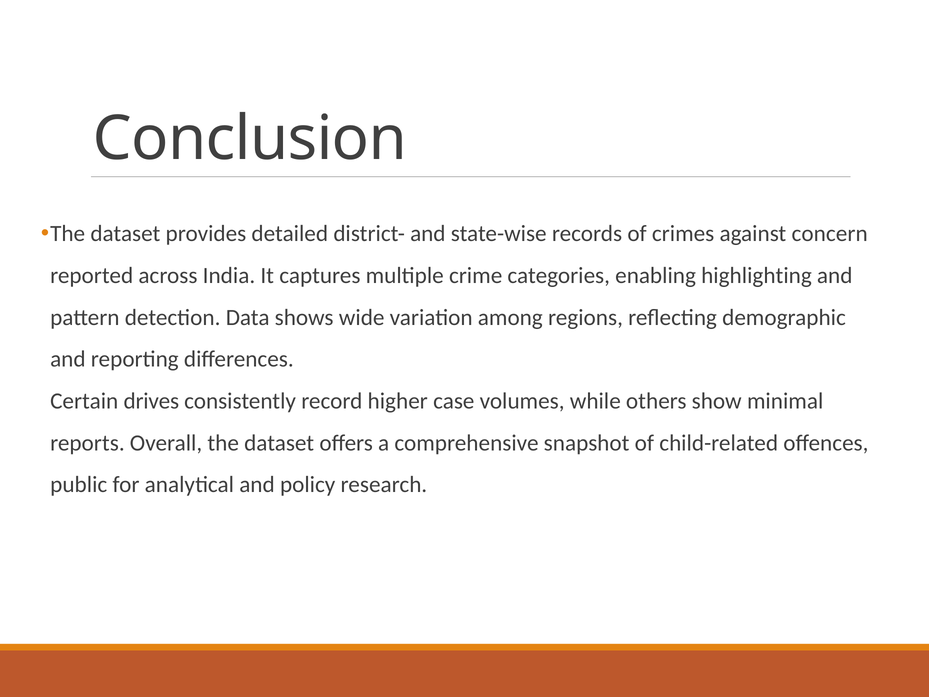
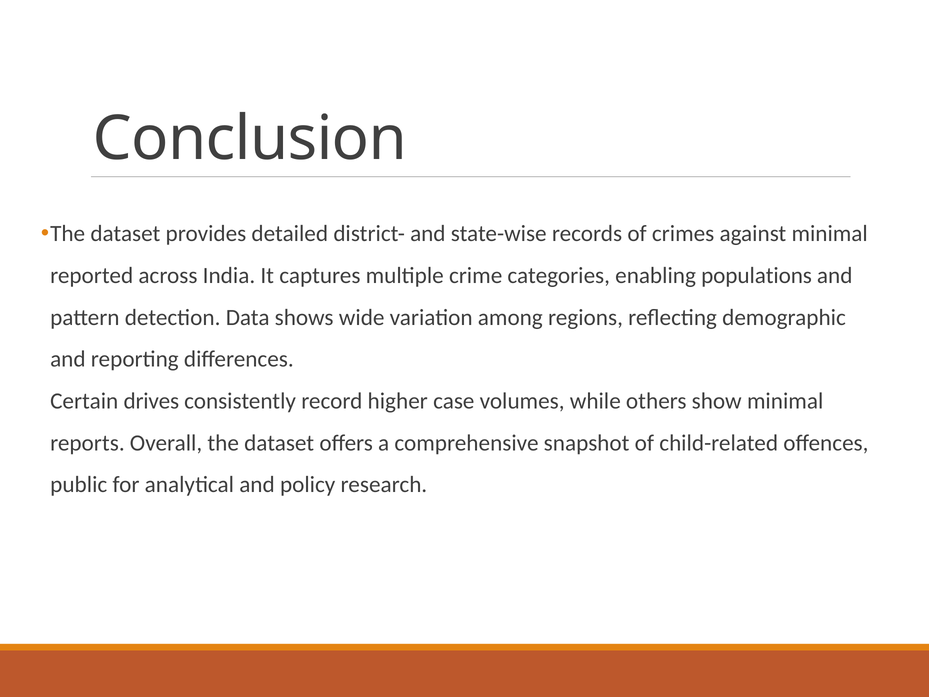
against concern: concern -> minimal (830, 234)
highlighting: highlighting -> populations (757, 275)
